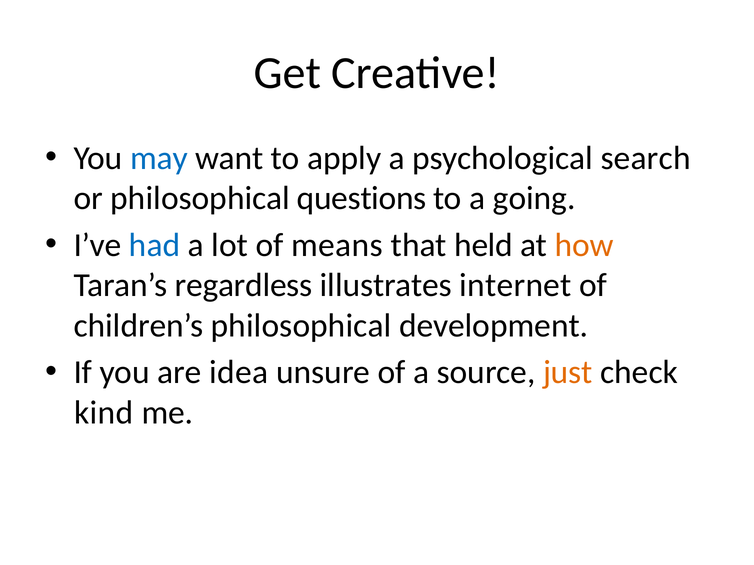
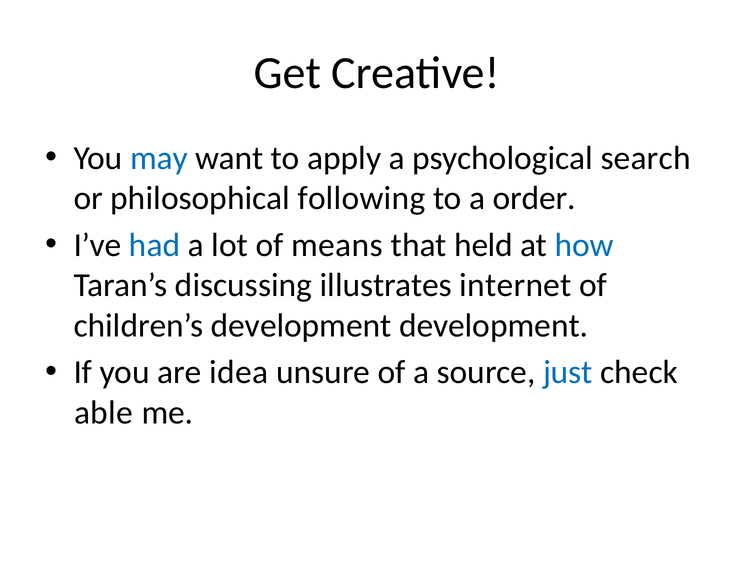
questions: questions -> following (361, 198)
going: going -> order (534, 198)
how colour: orange -> blue (584, 245)
regardless: regardless -> discussing (244, 286)
children’s philosophical: philosophical -> development (301, 326)
just colour: orange -> blue (568, 373)
kind: kind -> able (104, 413)
